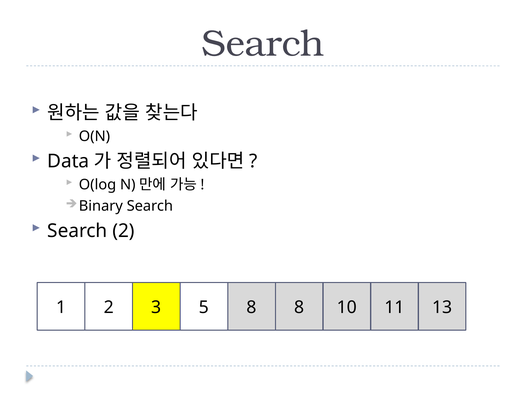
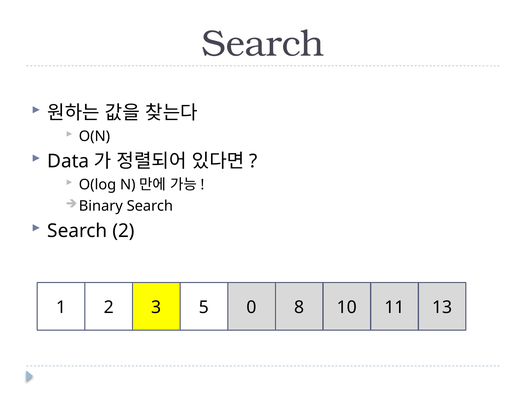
5 8: 8 -> 0 (252, 307)
